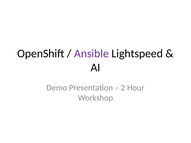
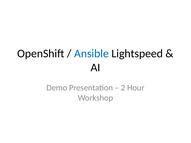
Ansible colour: purple -> blue (91, 54)
